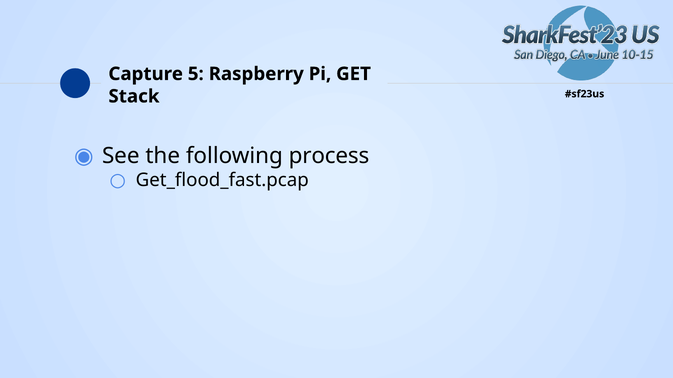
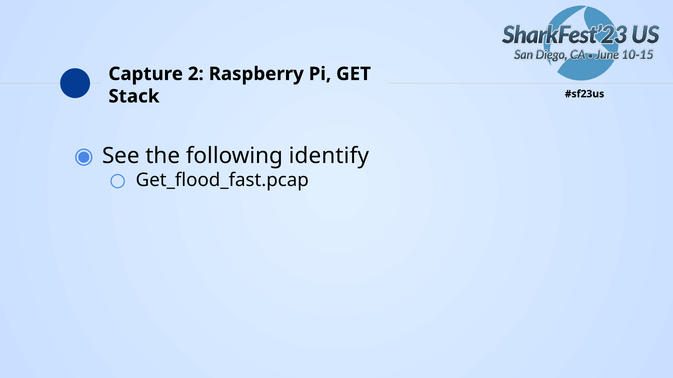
5: 5 -> 2 (196, 74)
process: process -> identify (329, 156)
